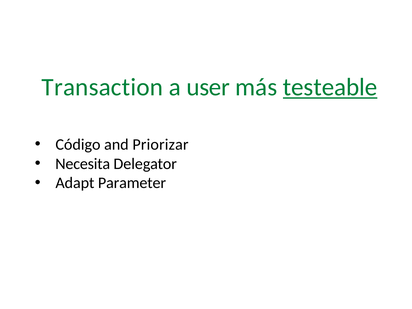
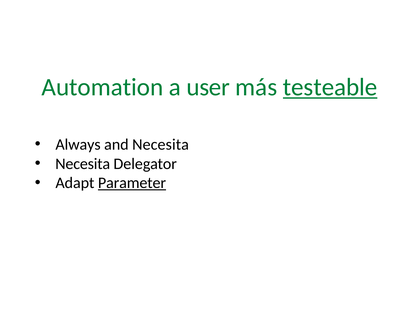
Transaction: Transaction -> Automation (102, 87)
Código: Código -> Always (78, 145)
and Priorizar: Priorizar -> Necesita (161, 145)
Parameter underline: none -> present (132, 183)
